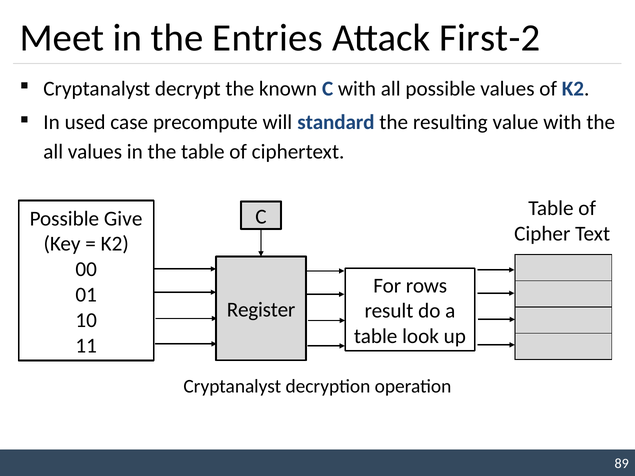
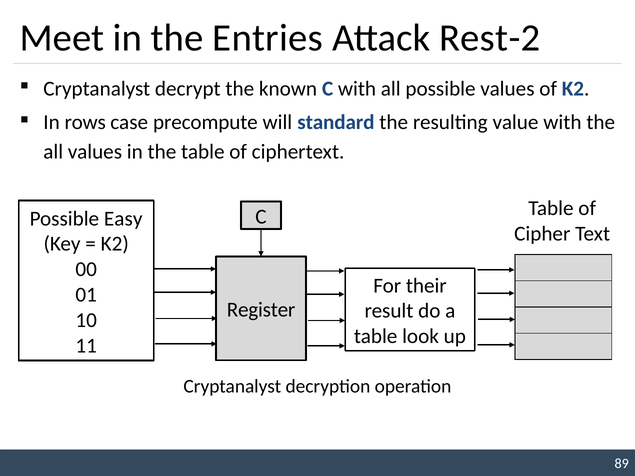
First-2: First-2 -> Rest-2 (490, 38)
used: used -> rows (85, 122)
Give: Give -> Easy (123, 219)
rows: rows -> their (426, 286)
